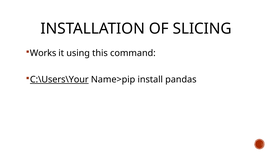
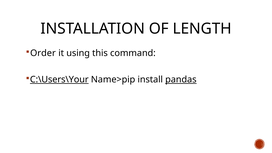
SLICING: SLICING -> LENGTH (202, 29)
Works: Works -> Order (43, 53)
pandas underline: none -> present (181, 80)
